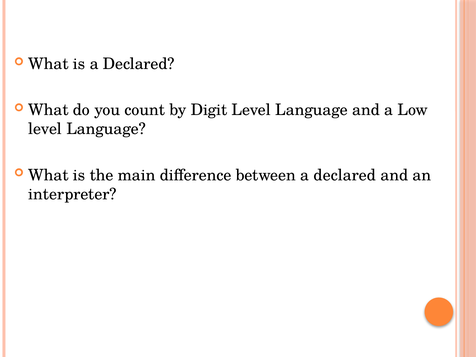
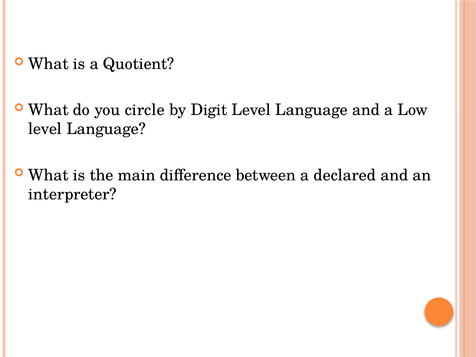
is a Declared: Declared -> Quotient (139, 64)
count: count -> circle (145, 110)
